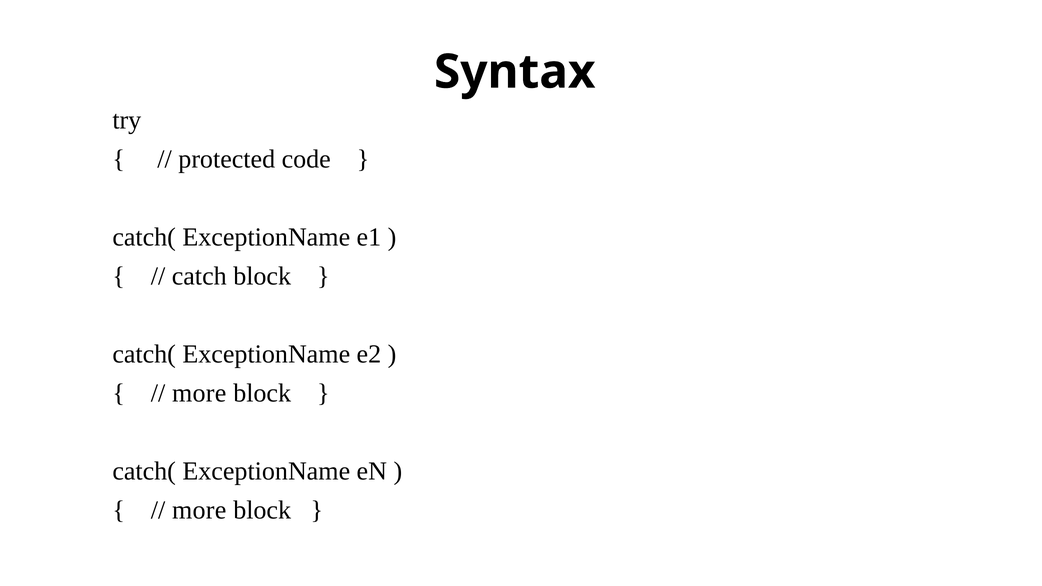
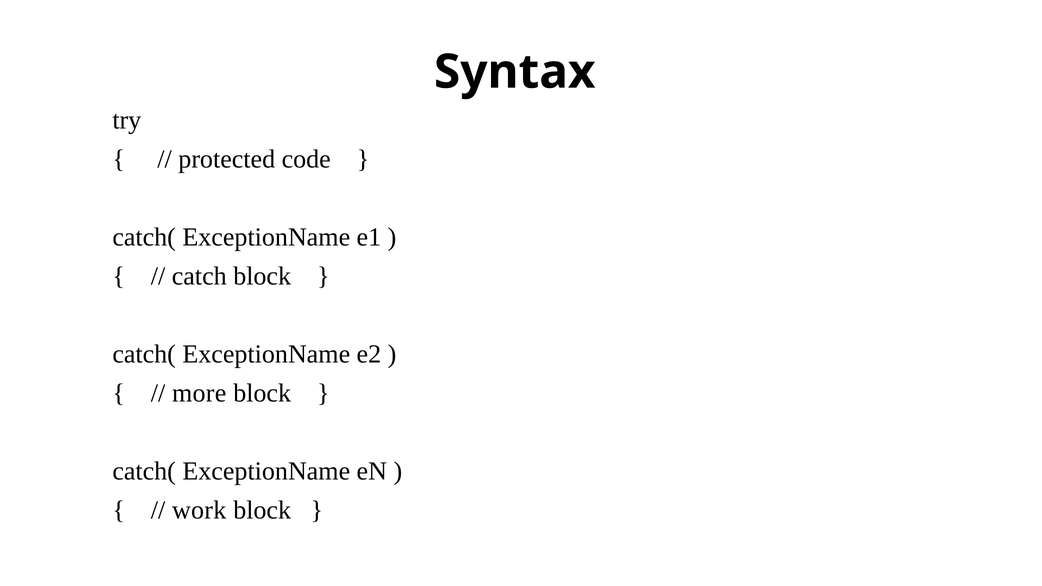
more: more -> work (199, 510)
